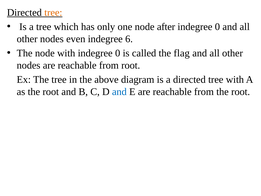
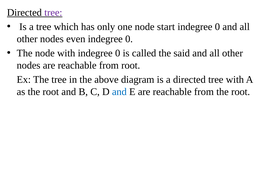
tree colour: orange -> purple (53, 12)
after: after -> start (166, 27)
6: 6 -> 0 (129, 39)
flag: flag -> said (182, 53)
